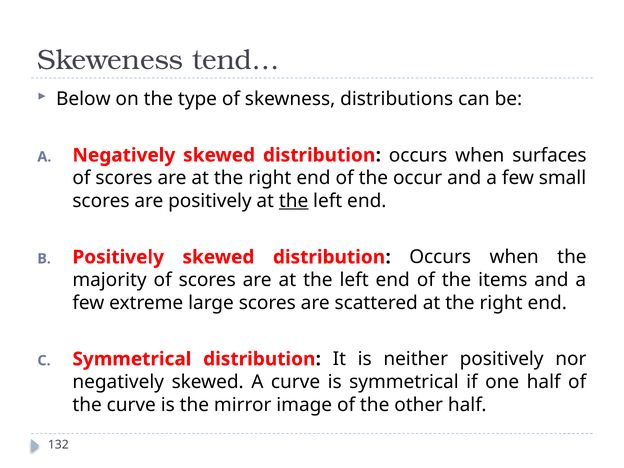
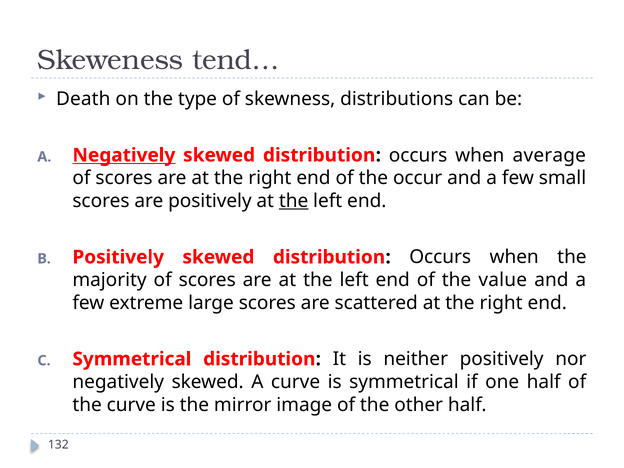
Below: Below -> Death (83, 99)
Negatively underline: none -> present (124, 155)
surfaces: surfaces -> average (549, 155)
items: items -> value (503, 280)
